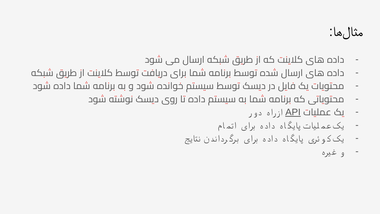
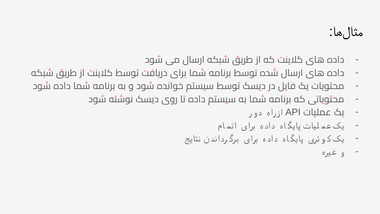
API underline: present -> none (293, 112)
